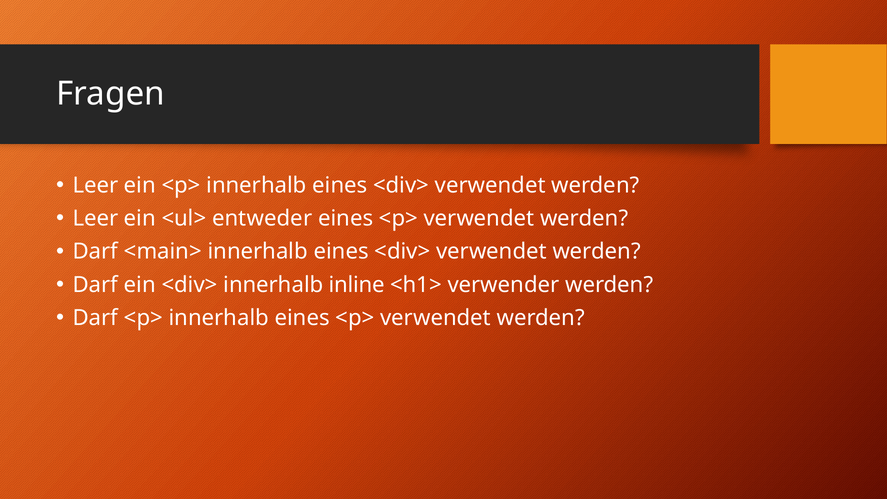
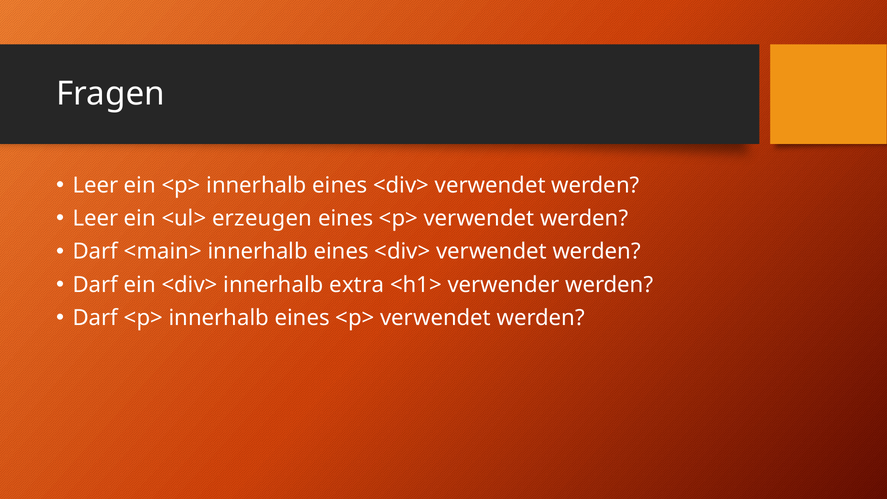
entweder: entweder -> erzeugen (262, 218)
inline: inline -> extra (357, 285)
